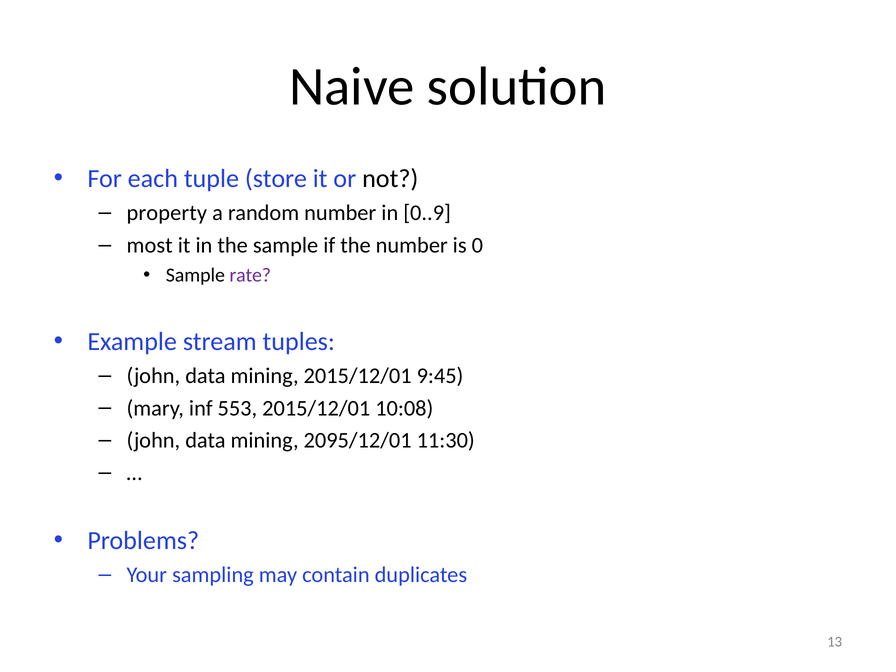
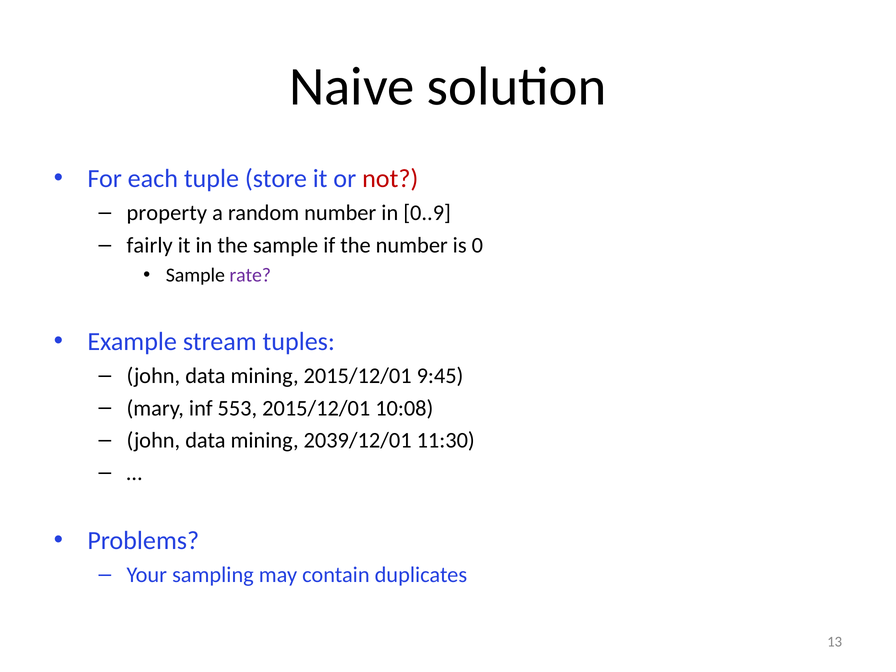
not colour: black -> red (390, 179)
most: most -> fairly (150, 245)
2095/12/01: 2095/12/01 -> 2039/12/01 (358, 440)
